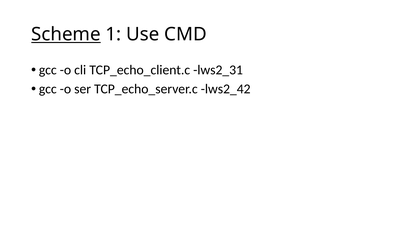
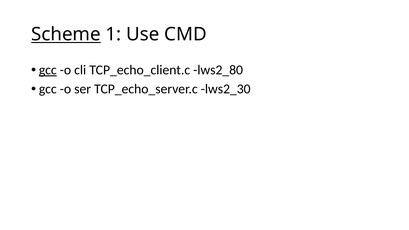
gcc underline: none -> present (48, 70)
lws2_31: lws2_31 -> lws2_80 (218, 70)
lws2_42: lws2_42 -> lws2_30 (226, 89)
